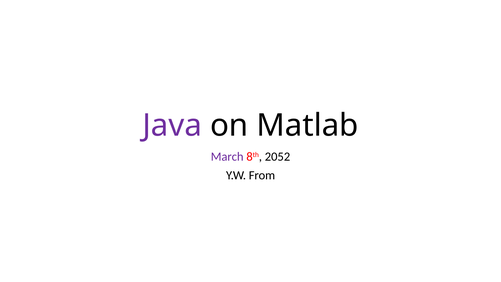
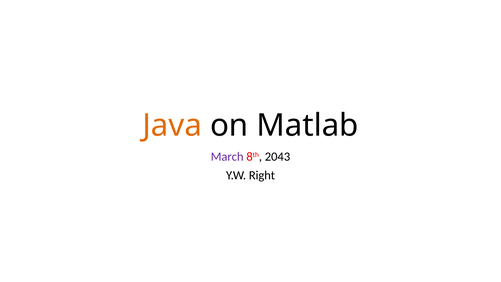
Java colour: purple -> orange (172, 125)
2052: 2052 -> 2043 (277, 157)
From: From -> Right (262, 175)
